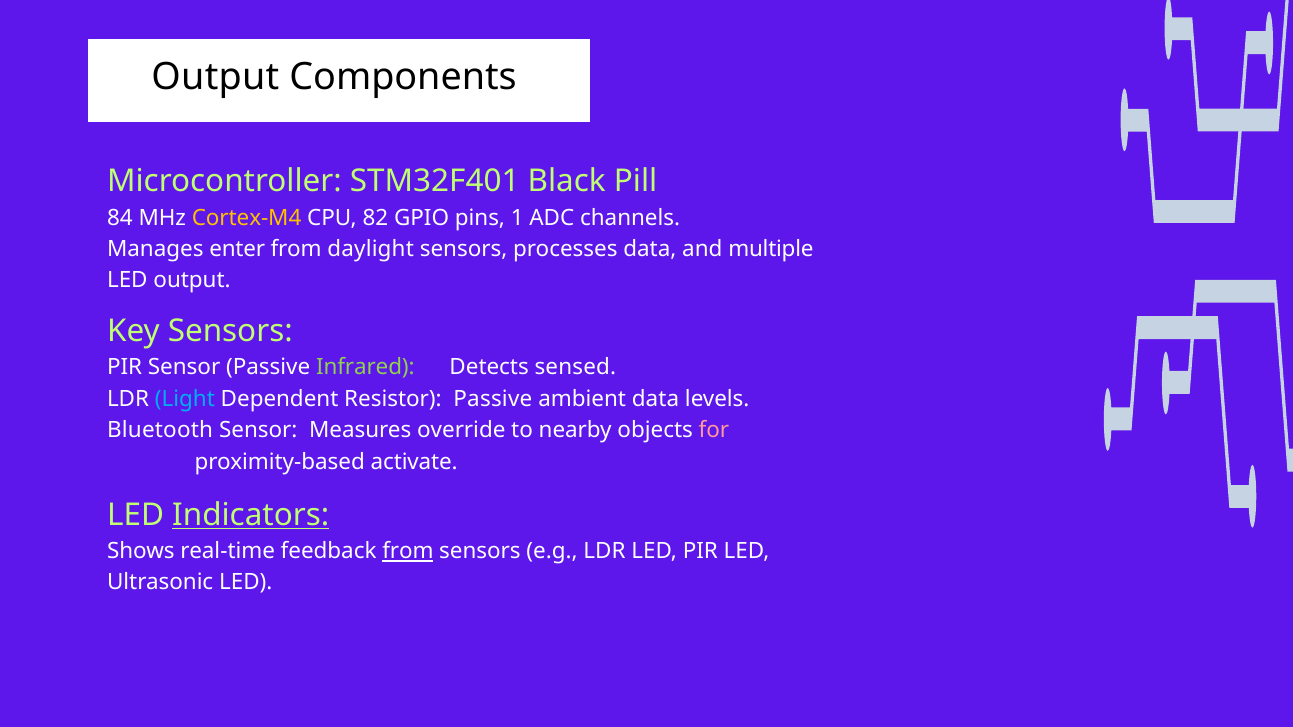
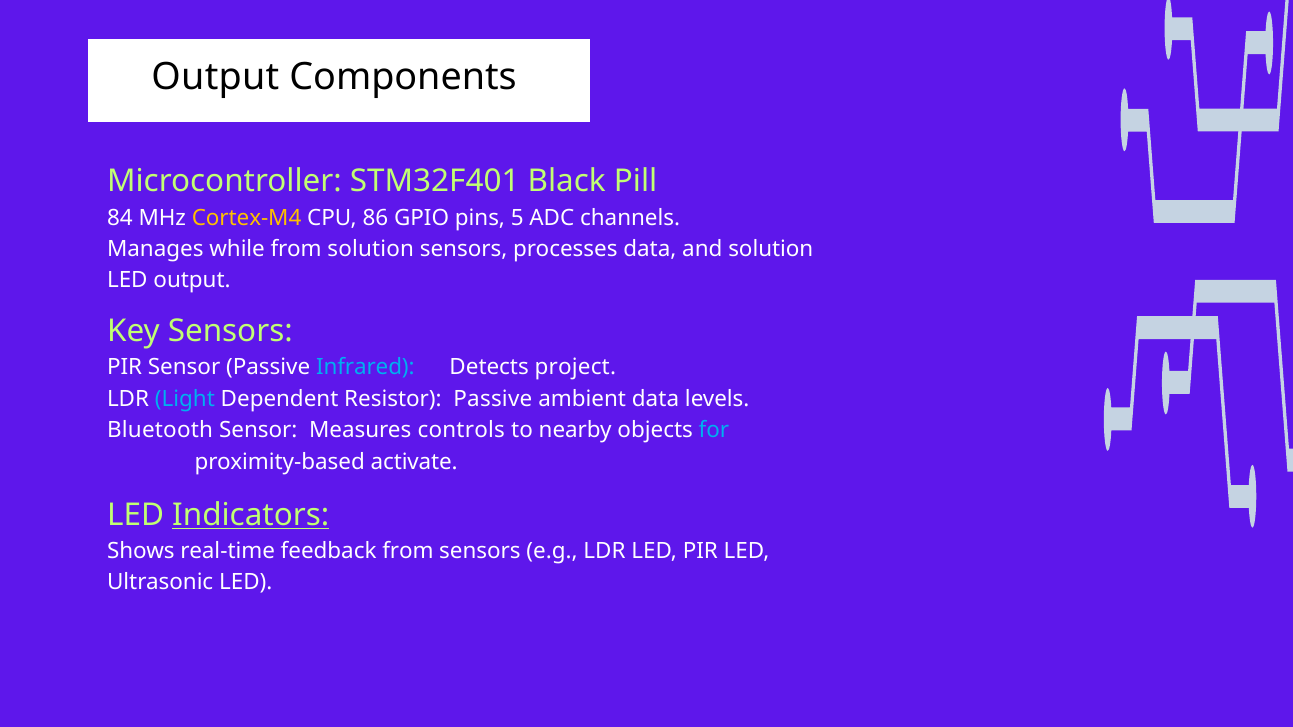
82: 82 -> 86 (375, 218)
1: 1 -> 5 (517, 218)
enter: enter -> while (237, 249)
from daylight: daylight -> solution (371, 249)
and multiple: multiple -> solution (771, 249)
Infrared colour: light green -> light blue (365, 368)
sensed: sensed -> project (575, 368)
override: override -> controls (461, 430)
for colour: pink -> light blue (714, 430)
from underline: present -> none (408, 551)
